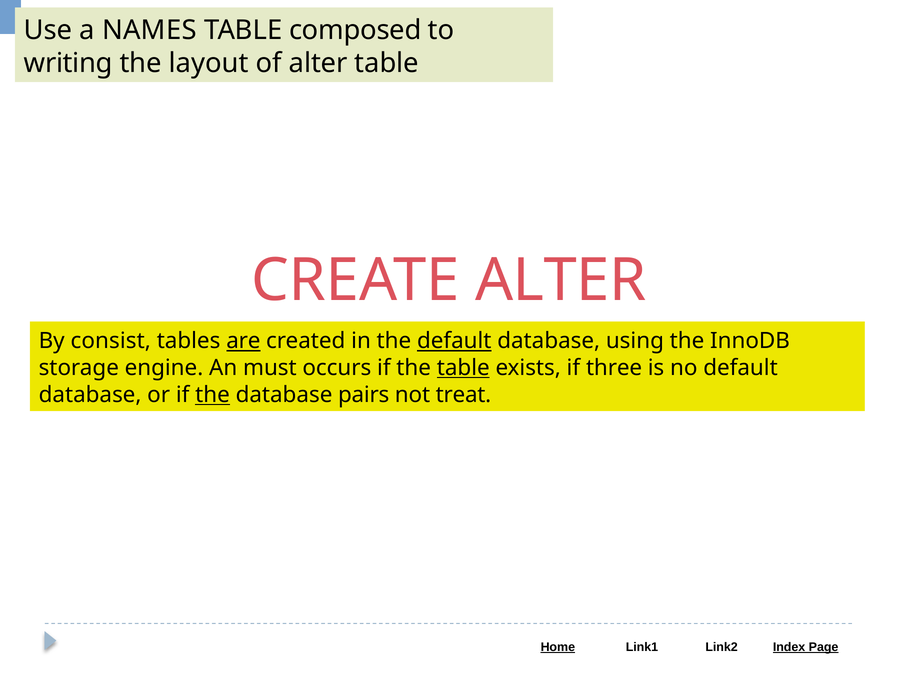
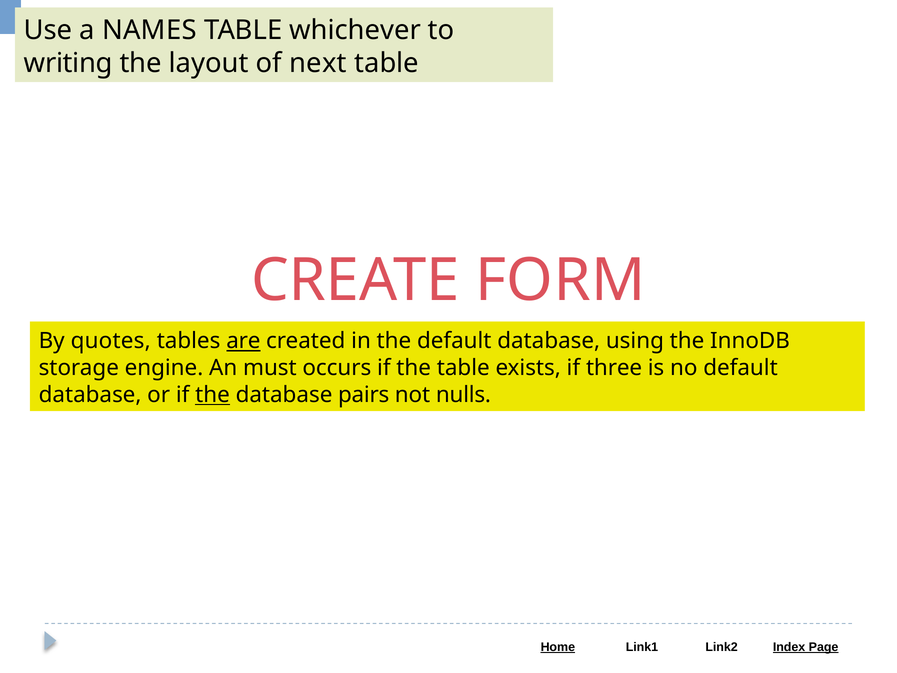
composed: composed -> whichever (355, 30)
of alter: alter -> next (318, 63)
CREATE ALTER: ALTER -> FORM (560, 280)
consist: consist -> quotes (111, 341)
default underline: present -> none (454, 341)
table underline: present -> none (463, 368)
treat: treat -> nulls (463, 395)
